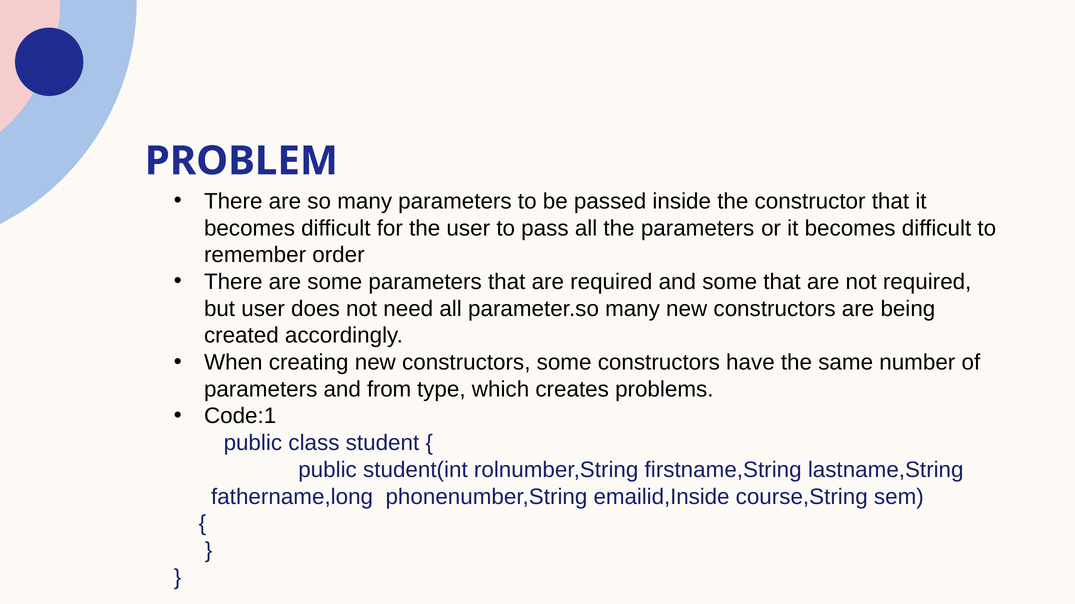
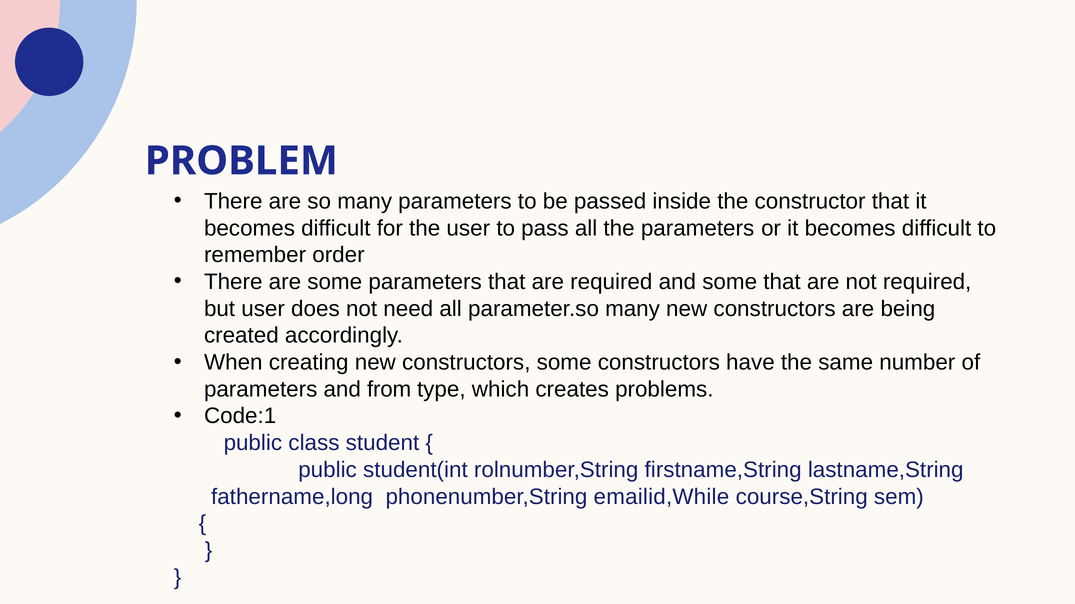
emailid,Inside: emailid,Inside -> emailid,While (661, 497)
